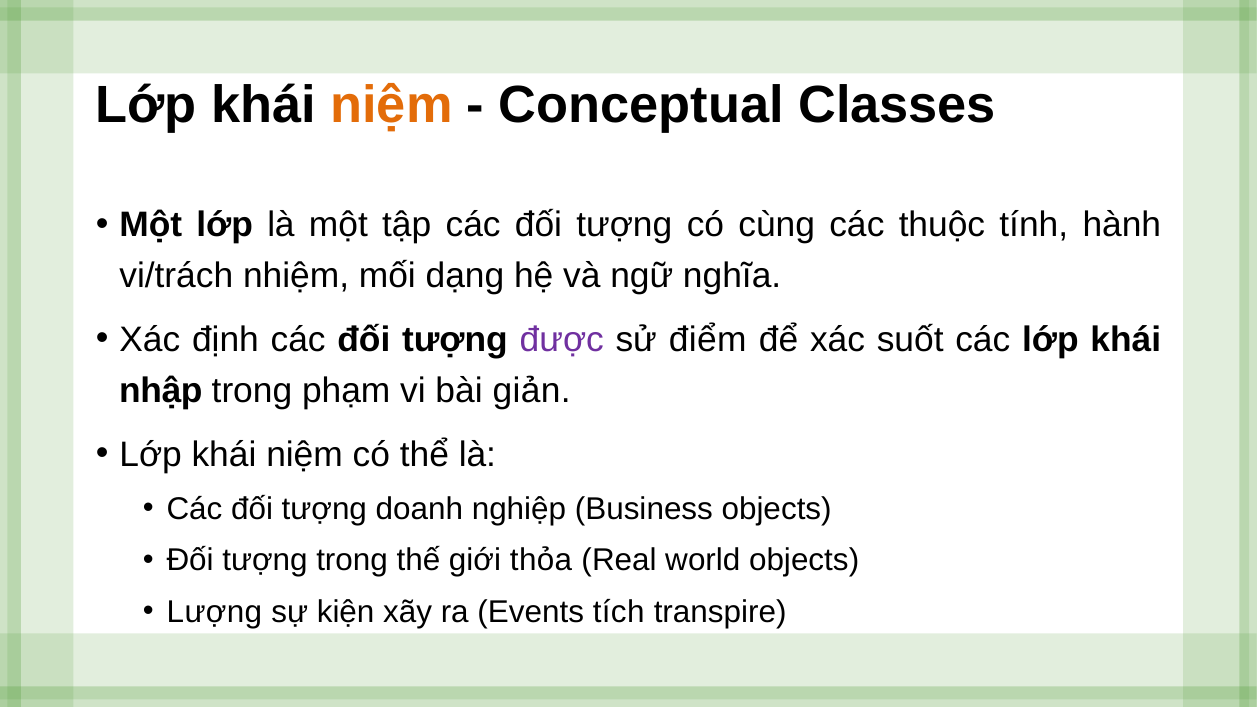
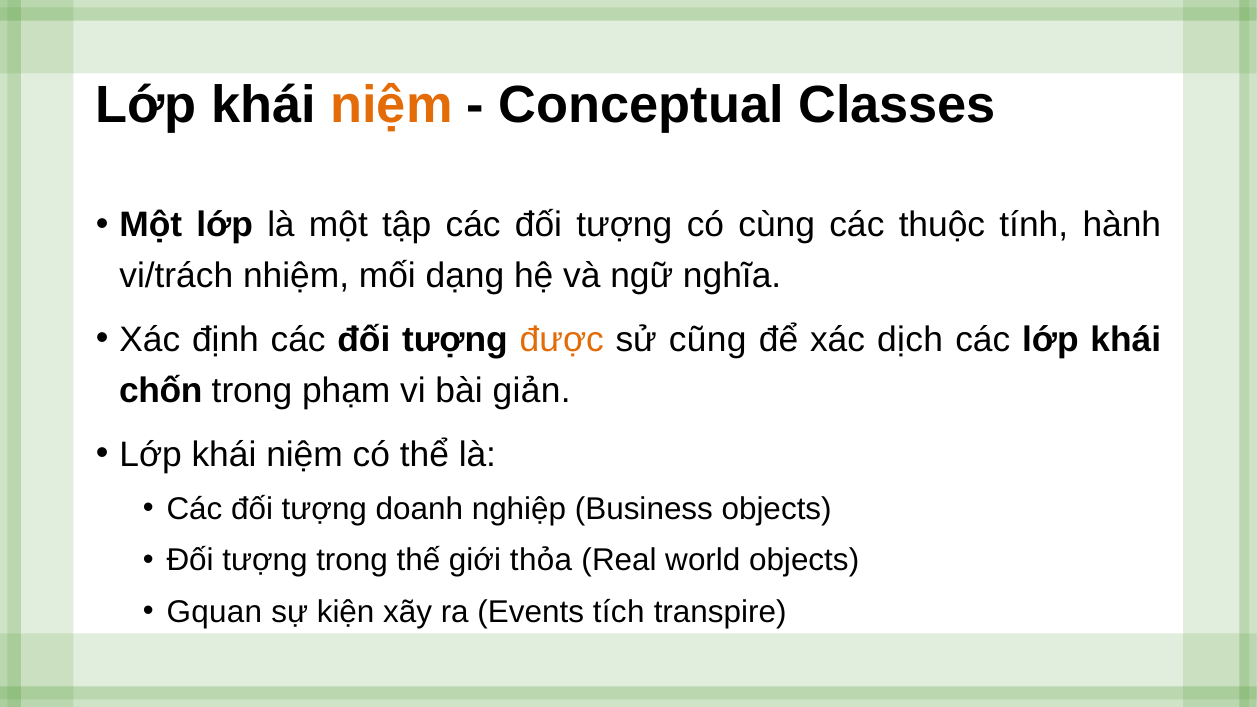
được colour: purple -> orange (562, 340)
điểm: điểm -> cũng (708, 340)
suốt: suốt -> dịch (910, 340)
nhập: nhập -> chốn (161, 391)
Lượng: Lượng -> Gquan (214, 612)
